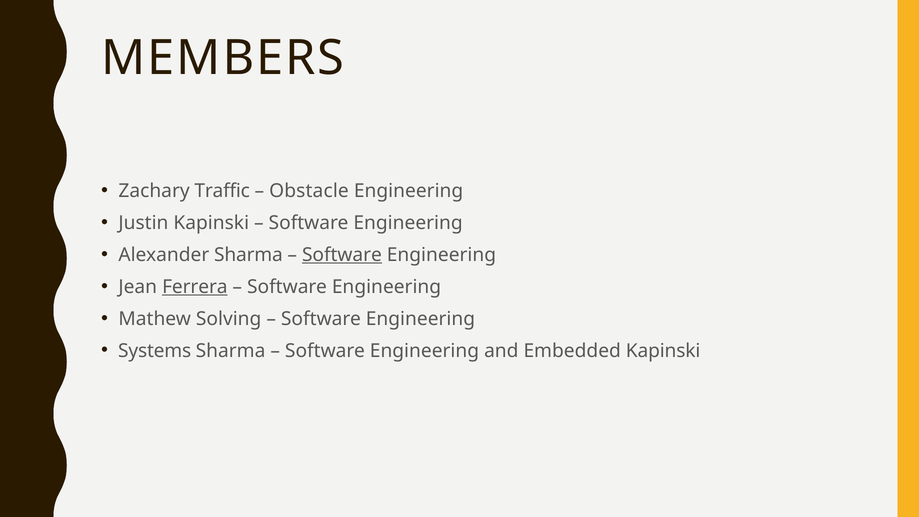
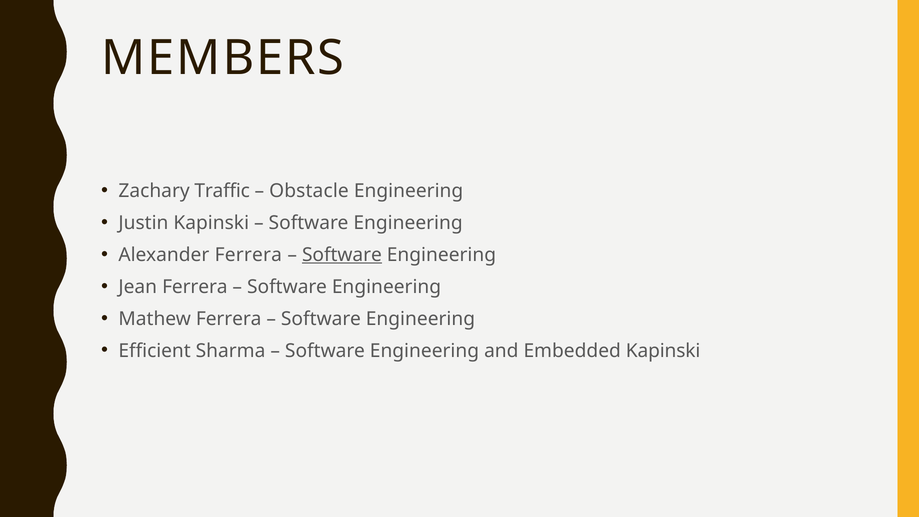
Alexander Sharma: Sharma -> Ferrera (248, 255)
Ferrera underline: present -> none (195, 287)
Mathew Solving: Solving -> Ferrera (229, 319)
Systems: Systems -> Efficient (155, 351)
